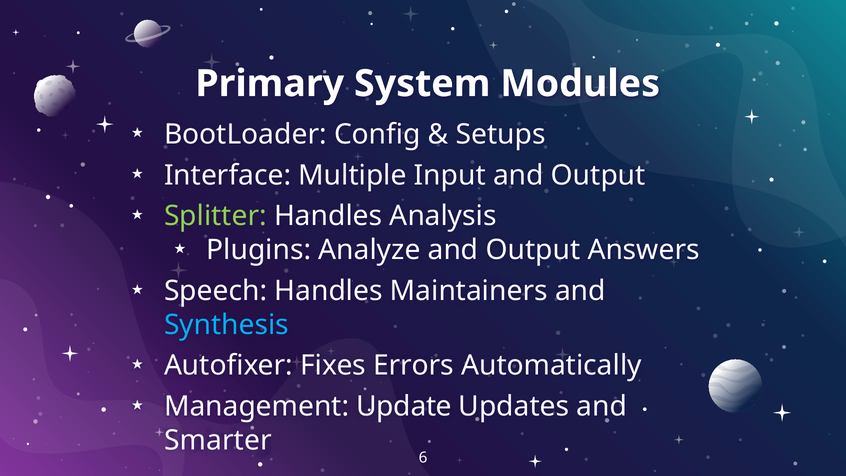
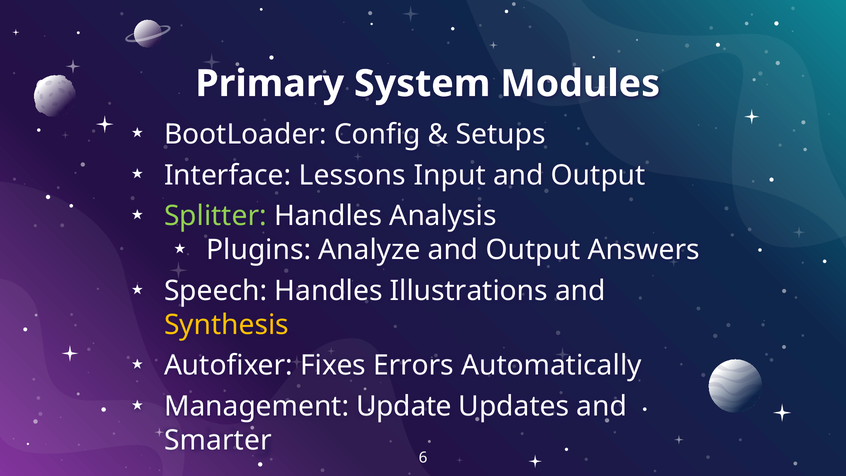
Multiple: Multiple -> Lessons (352, 175)
Maintainers: Maintainers -> Illustrations (469, 291)
Synthesis colour: light blue -> yellow (226, 325)
